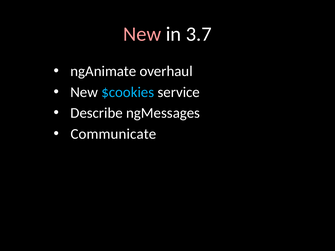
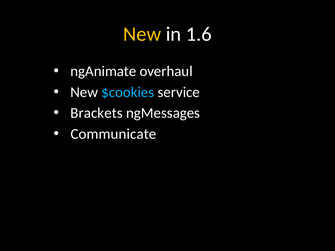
New colour: pink -> yellow (142, 34)
3.7: 3.7 -> 1.6 (199, 34)
Describe: Describe -> Brackets (97, 113)
